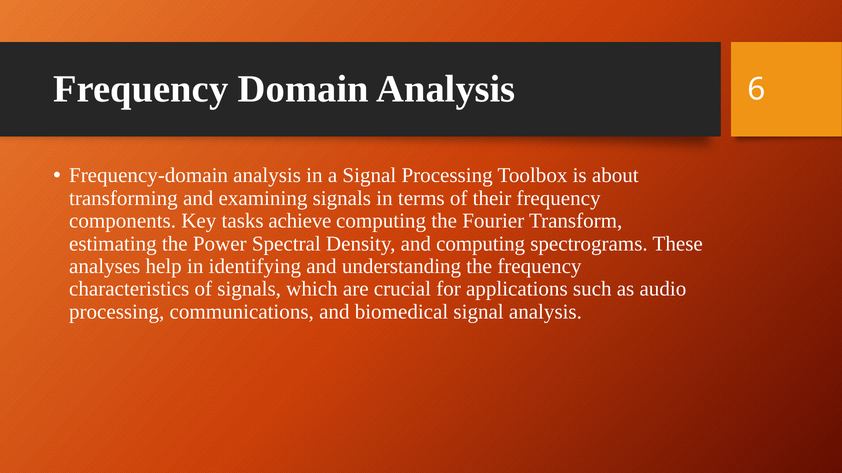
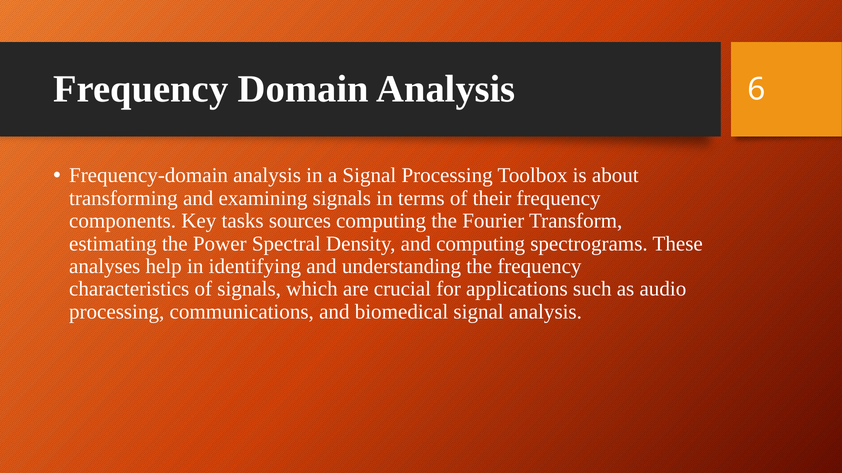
achieve: achieve -> sources (300, 221)
